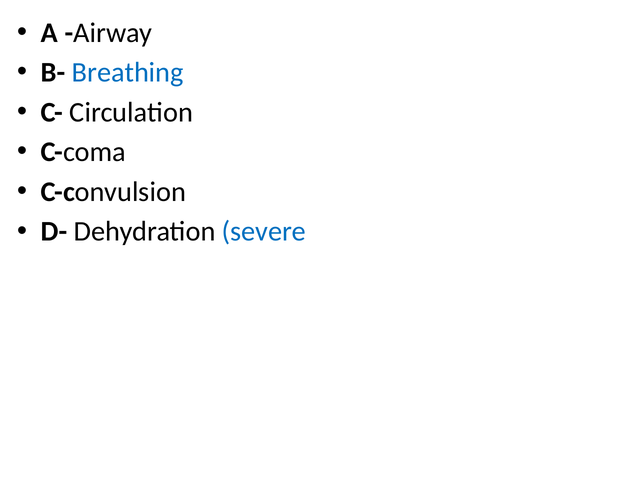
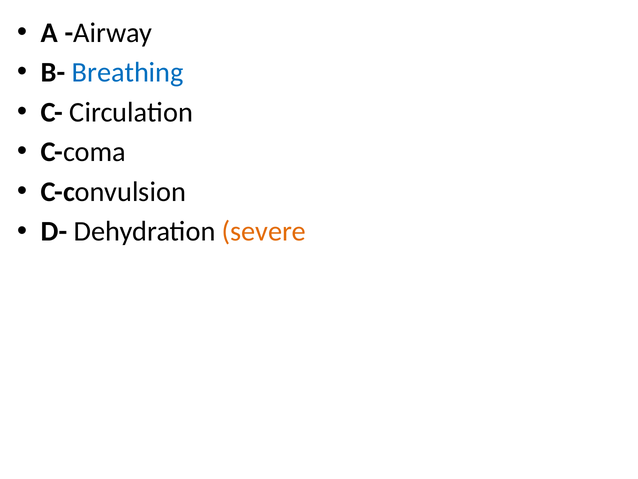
severe colour: blue -> orange (264, 231)
